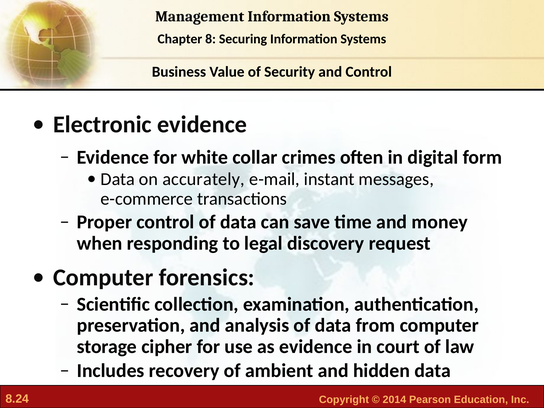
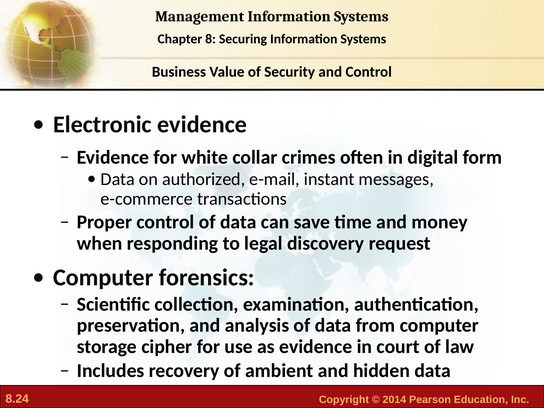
accurately: accurately -> authorized (204, 179)
